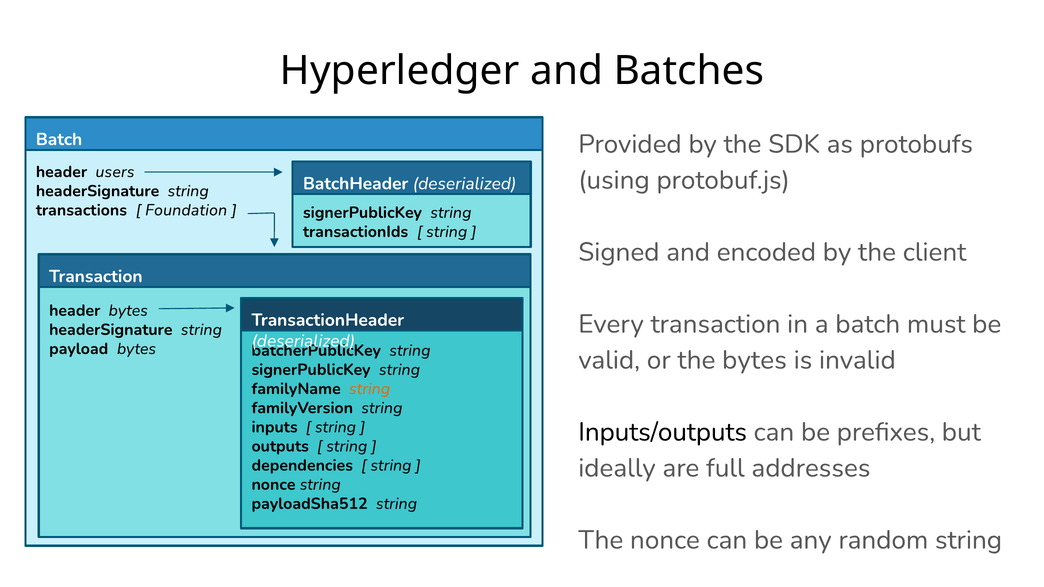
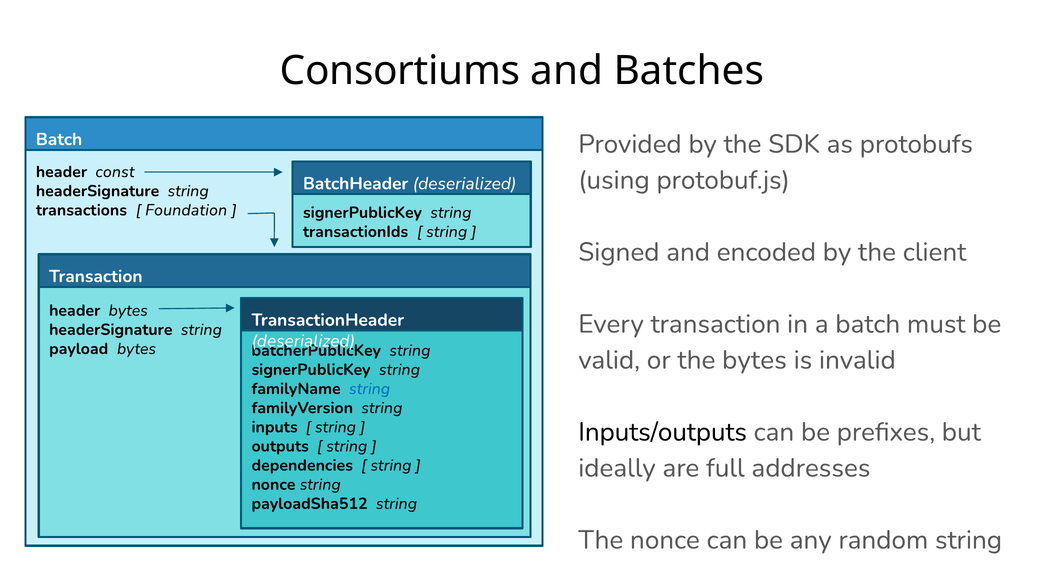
Hyperledger: Hyperledger -> Consortiums (400, 71)
users: users -> const (115, 172)
string colour: orange -> blue (370, 389)
